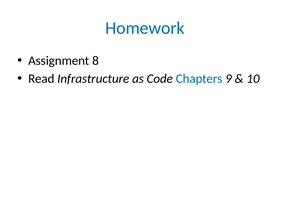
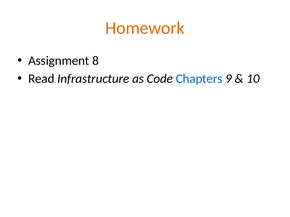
Homework colour: blue -> orange (145, 28)
